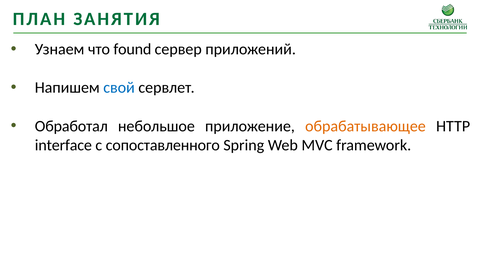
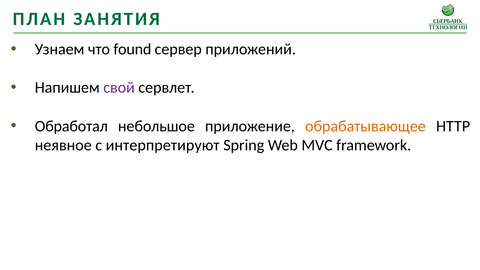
свой colour: blue -> purple (119, 88)
interface: interface -> неявное (63, 145)
сопоставленного: сопоставленного -> интерпретируют (163, 145)
